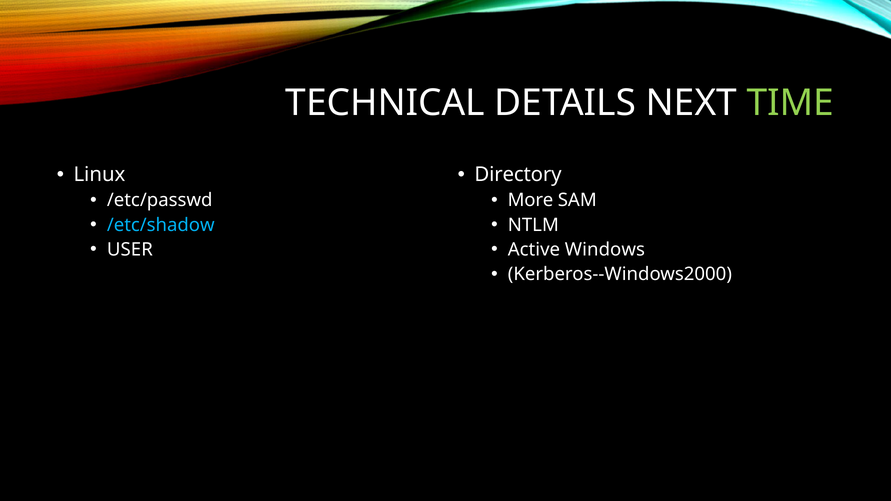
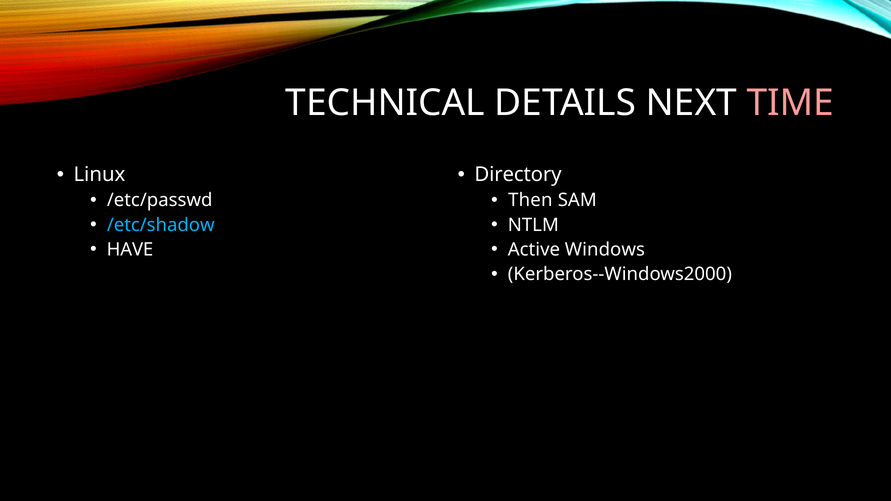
TIME colour: light green -> pink (790, 103)
More: More -> Then (530, 200)
USER: USER -> HAVE (130, 250)
